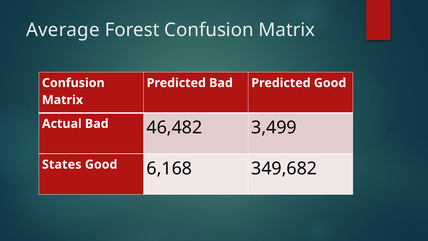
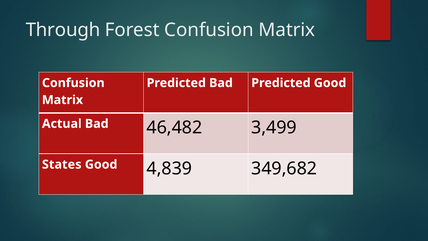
Average: Average -> Through (63, 30)
6,168: 6,168 -> 4,839 (169, 168)
